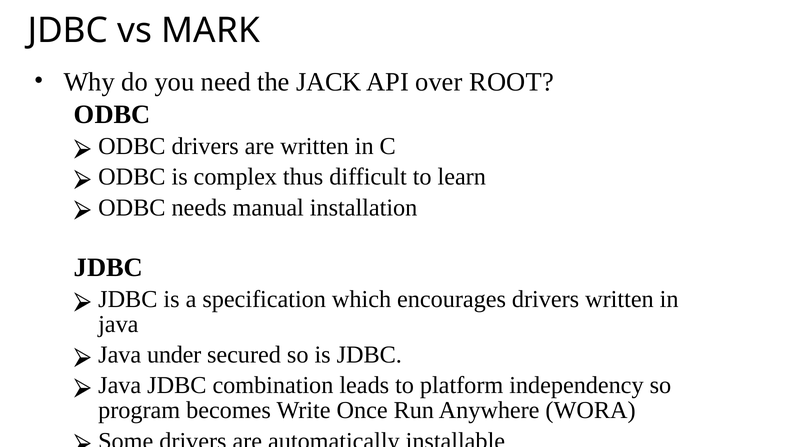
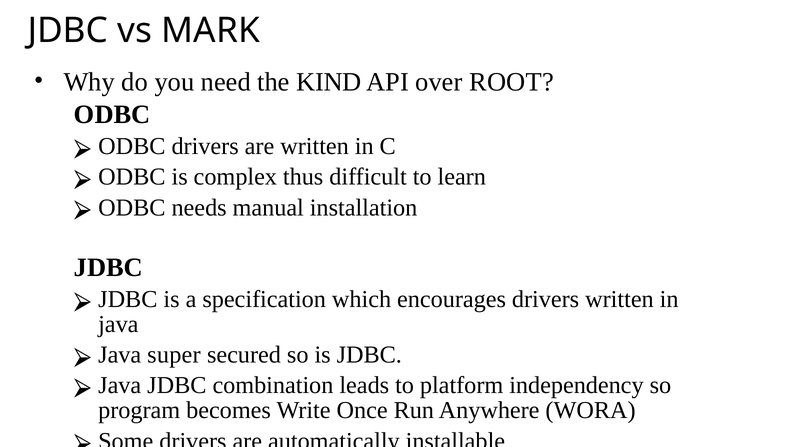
JACK: JACK -> KIND (329, 82)
under: under -> super (174, 355)
